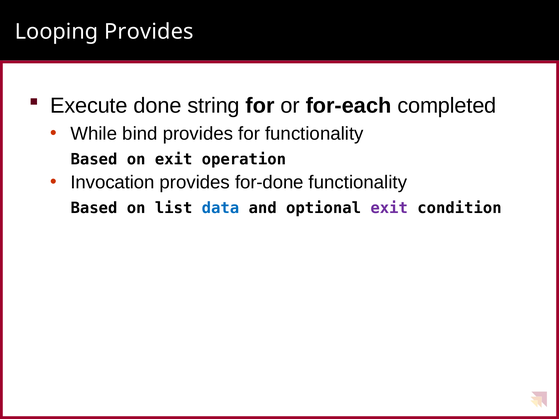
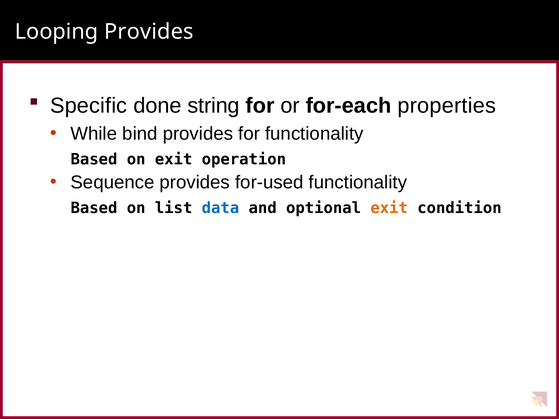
Execute: Execute -> Specific (89, 106)
completed: completed -> properties (447, 106)
Invocation: Invocation -> Sequence (113, 183)
for-done: for-done -> for-used (269, 183)
exit colour: purple -> orange (389, 208)
